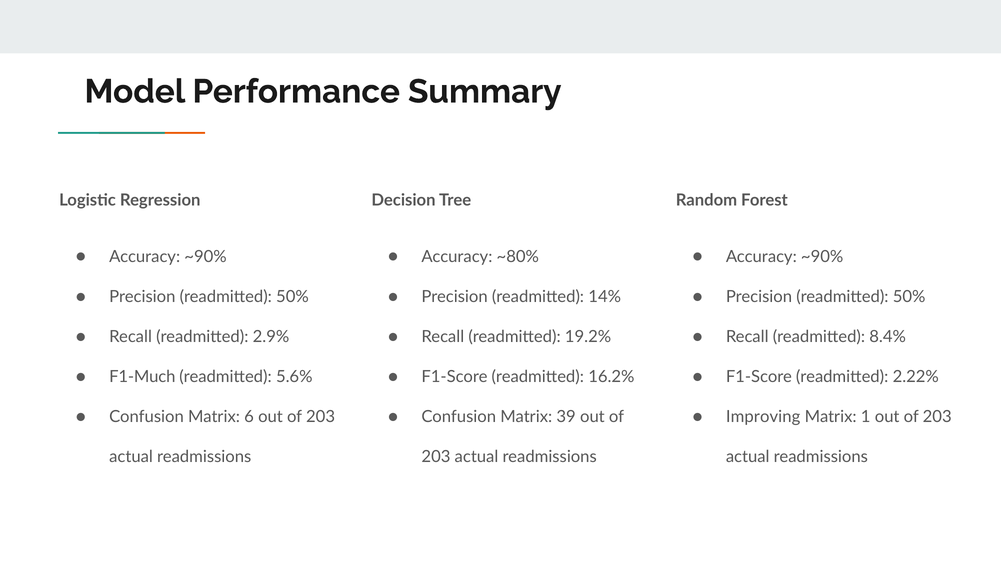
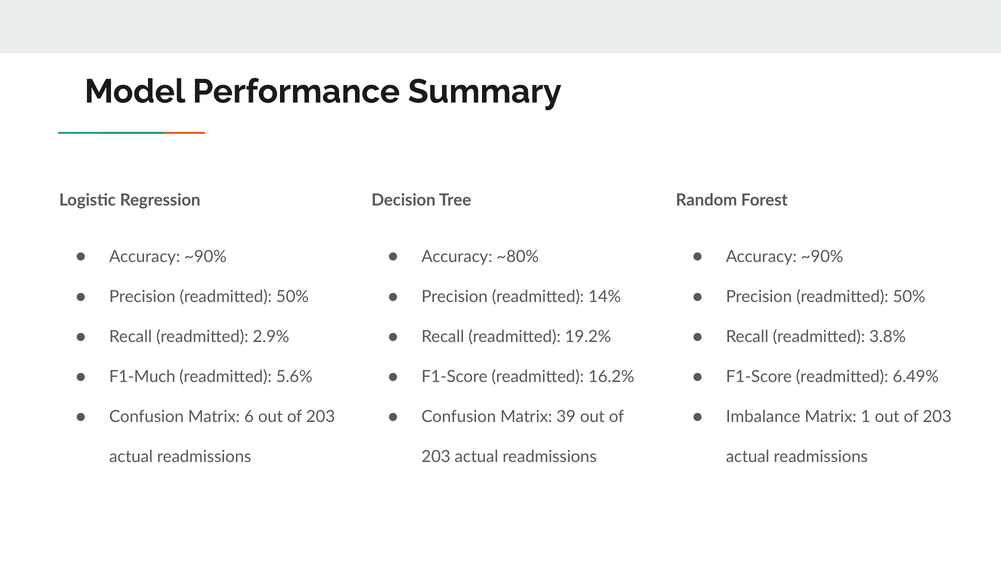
8.4%: 8.4% -> 3.8% (888, 337)
2.22%: 2.22% -> 6.49% (916, 377)
Improving: Improving -> Imbalance (763, 417)
